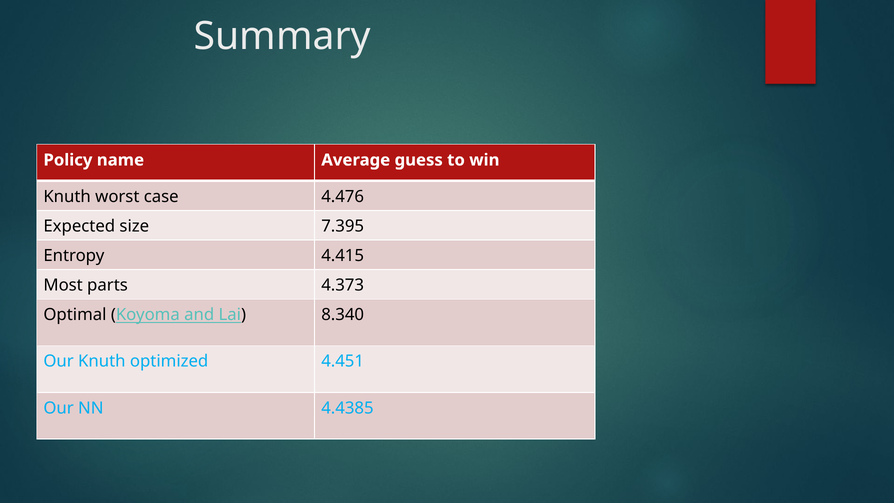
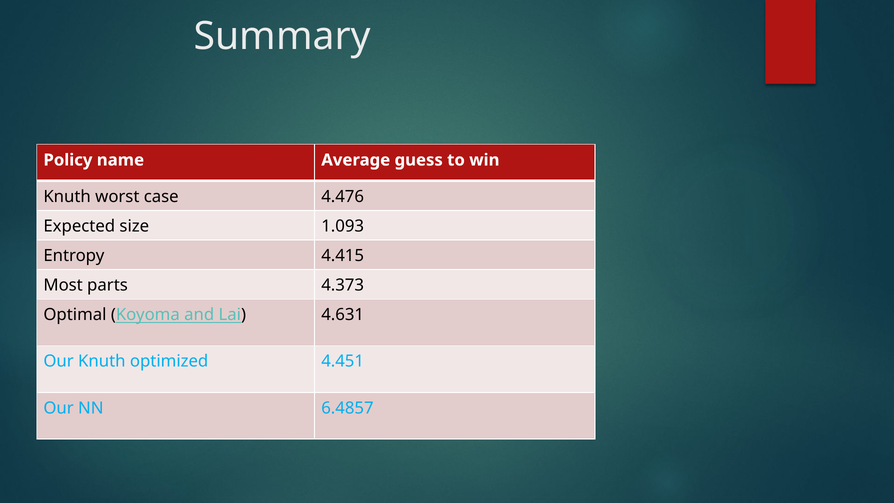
7.395: 7.395 -> 1.093 (343, 226)
8.340: 8.340 -> 4.631 (343, 315)
4.4385: 4.4385 -> 6.4857 (347, 408)
